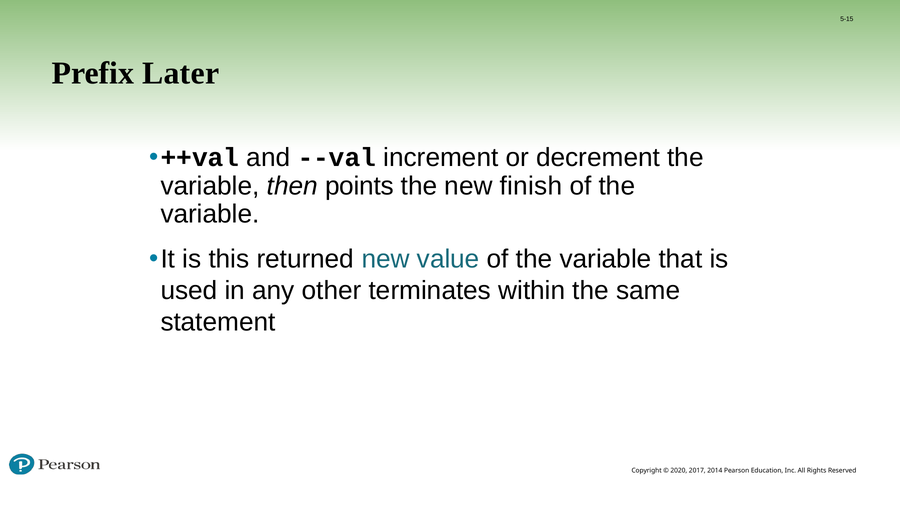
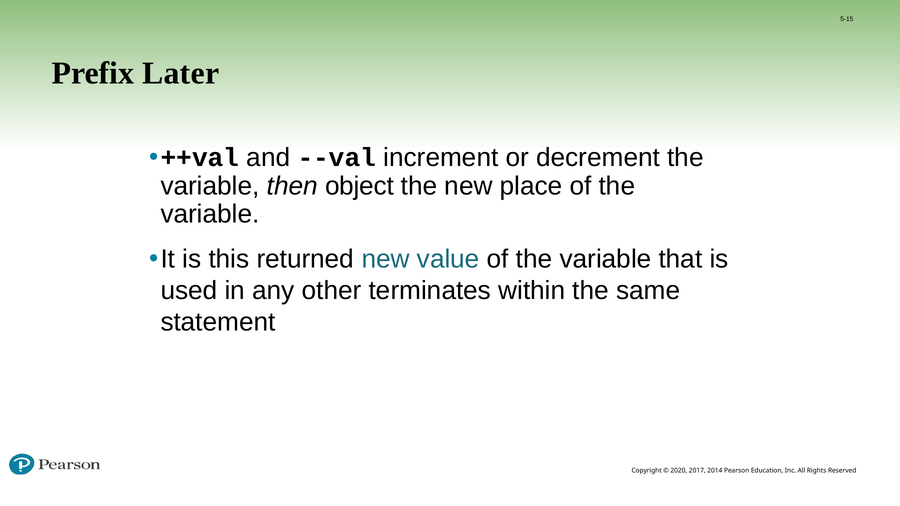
points: points -> object (359, 186)
finish: finish -> place (531, 186)
